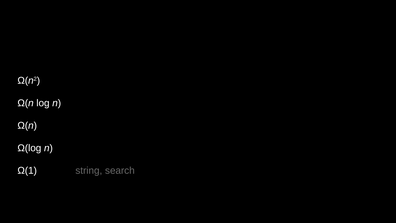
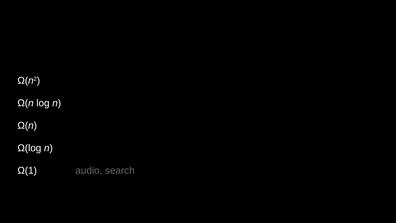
string: string -> audio (89, 170)
